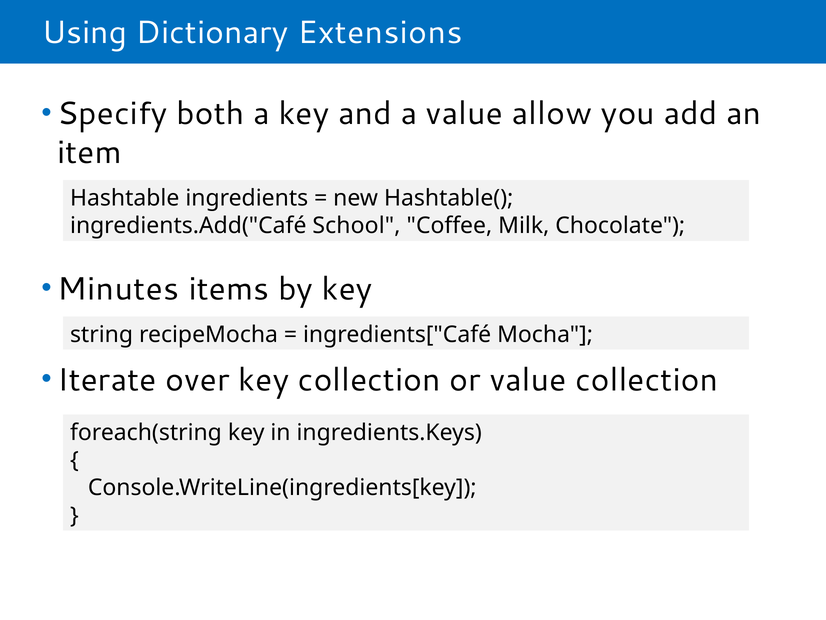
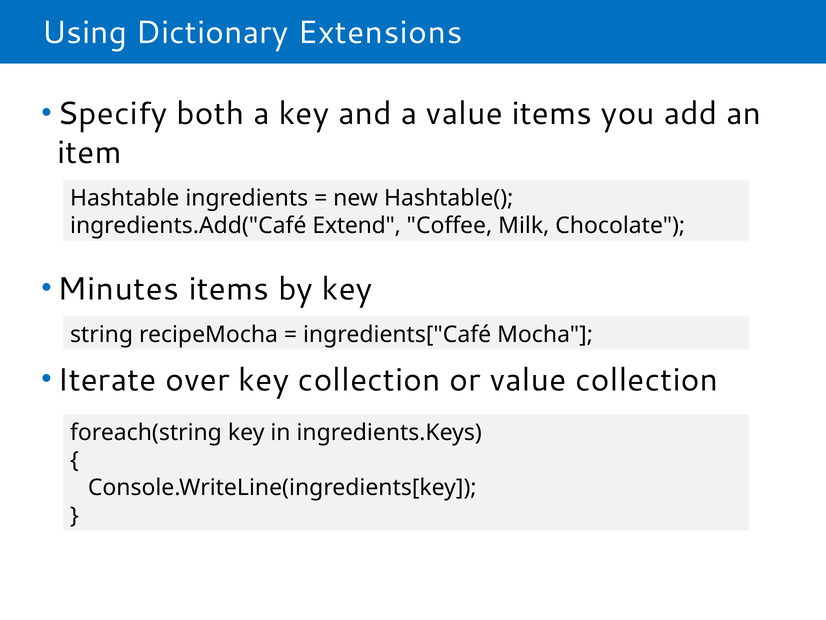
value allow: allow -> items (552, 114)
School: School -> Extend (357, 226)
